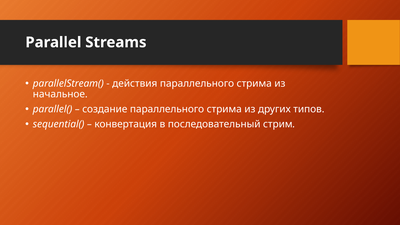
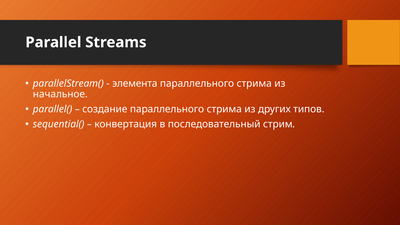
действия: действия -> элемента (135, 84)
